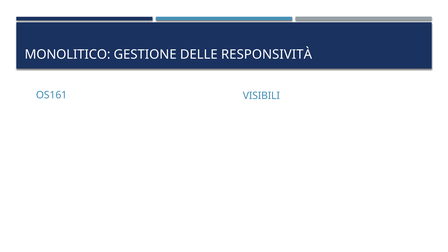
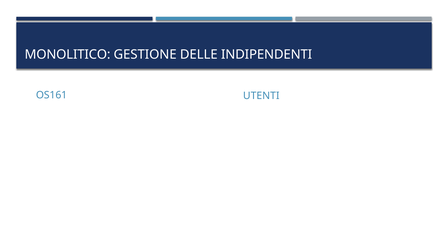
RESPONSIVITÀ: RESPONSIVITÀ -> INDIPENDENTI (267, 55)
VISIBILI: VISIBILI -> UTENTI (261, 96)
